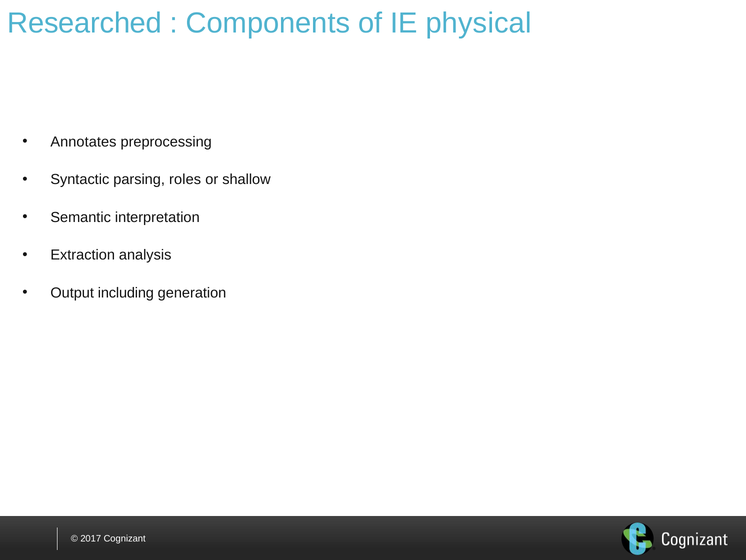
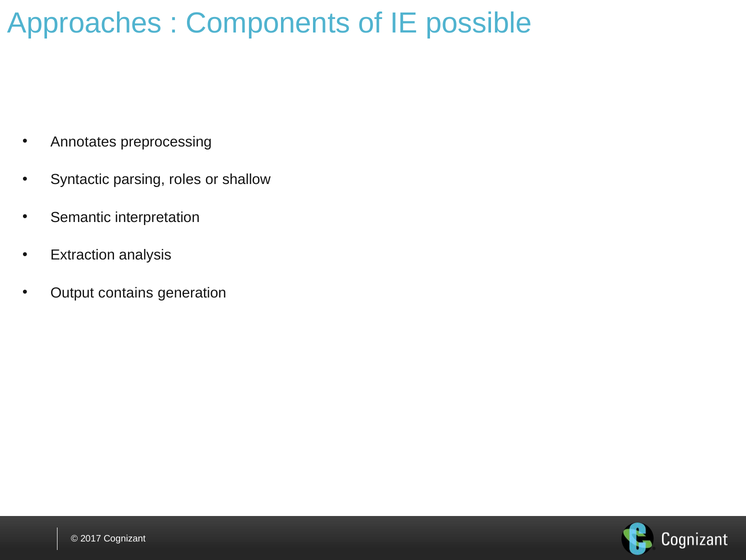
Researched: Researched -> Approaches (85, 23)
physical: physical -> possible (479, 23)
including: including -> contains (126, 293)
